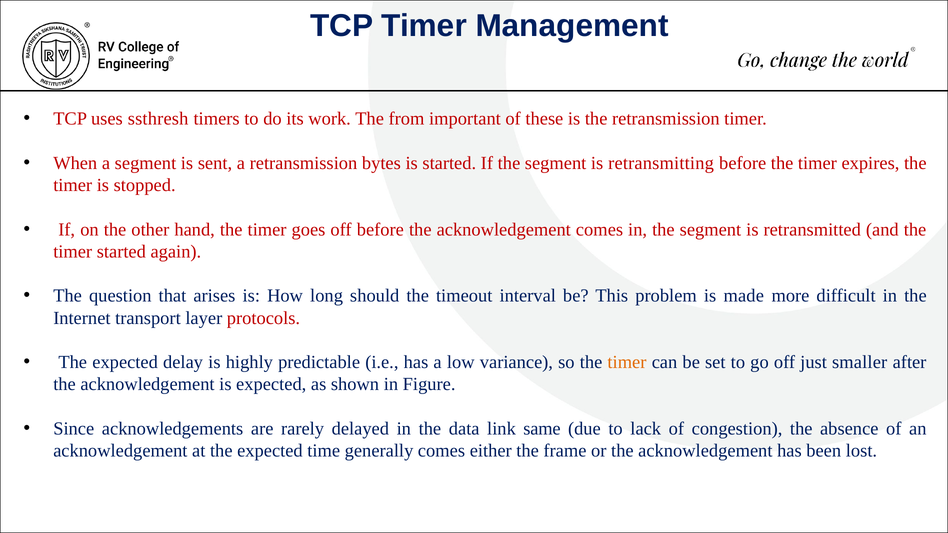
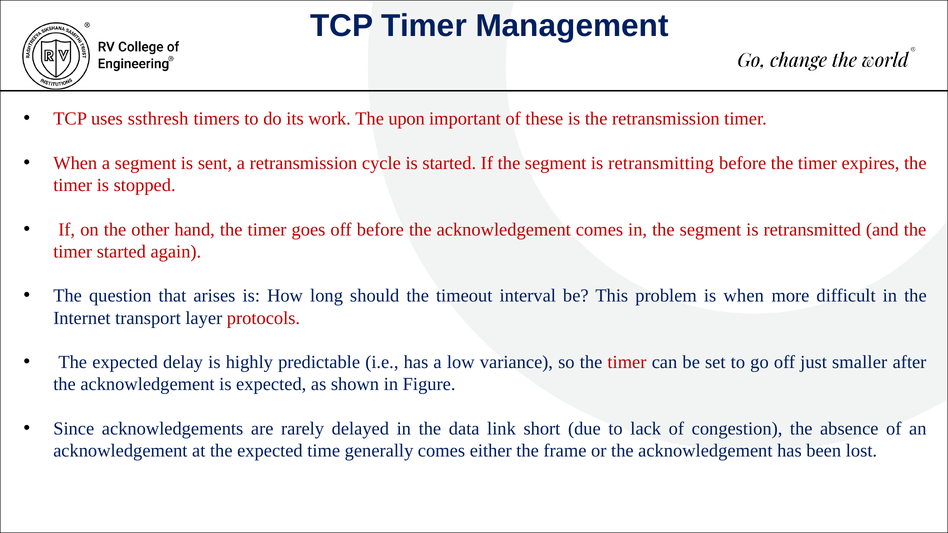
from: from -> upon (407, 119)
bytes: bytes -> cycle (381, 163)
is made: made -> when (744, 296)
timer colour: orange -> red (627, 362)
same: same -> short (542, 429)
